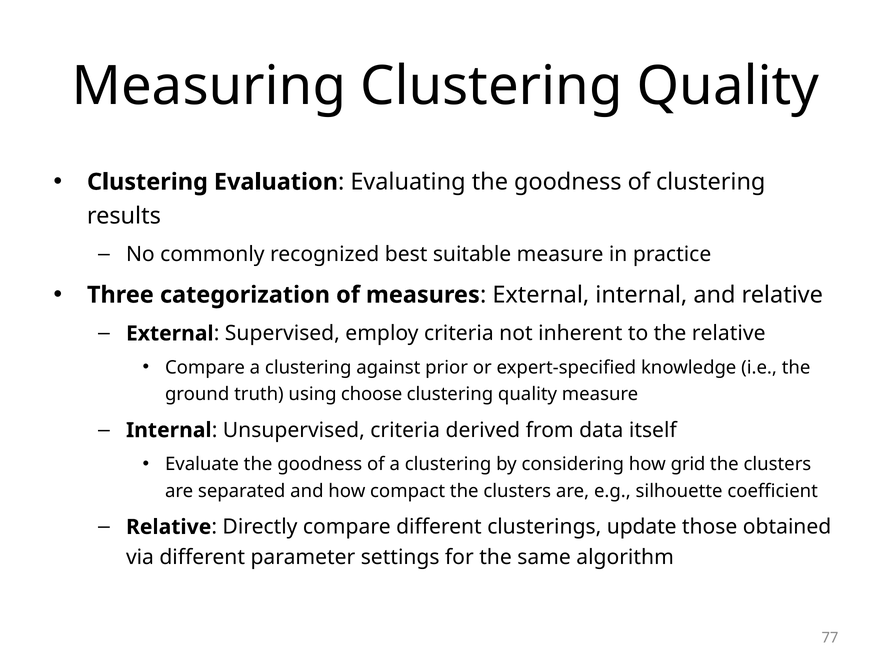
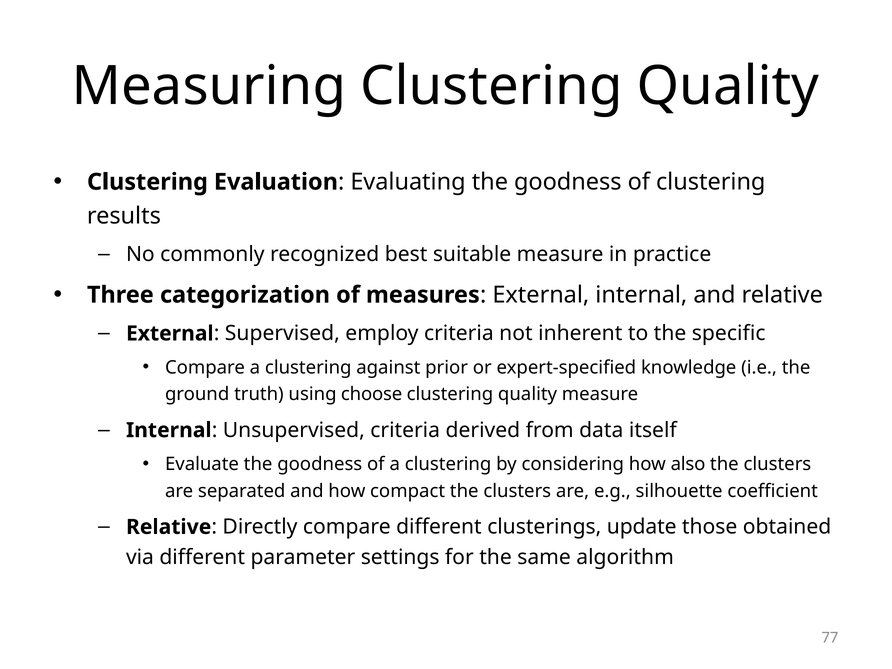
the relative: relative -> specific (729, 333)
grid: grid -> also (688, 464)
